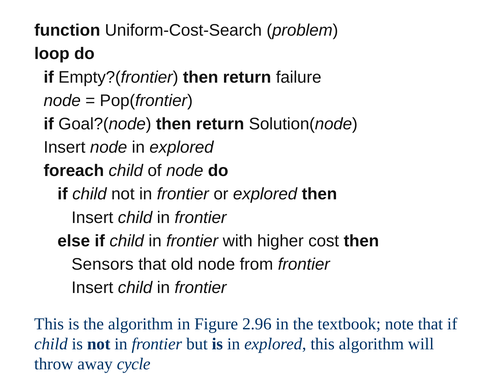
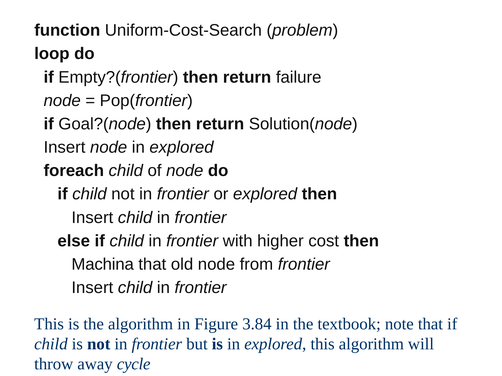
Sensors: Sensors -> Machina (103, 265)
2.96: 2.96 -> 3.84 (257, 324)
